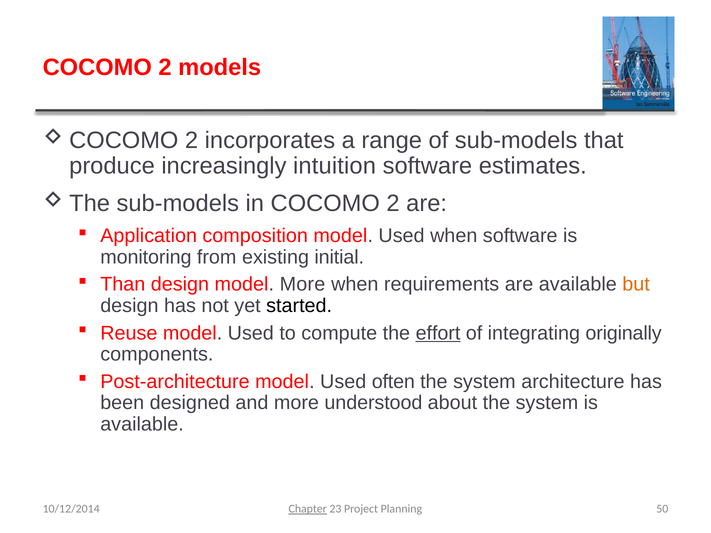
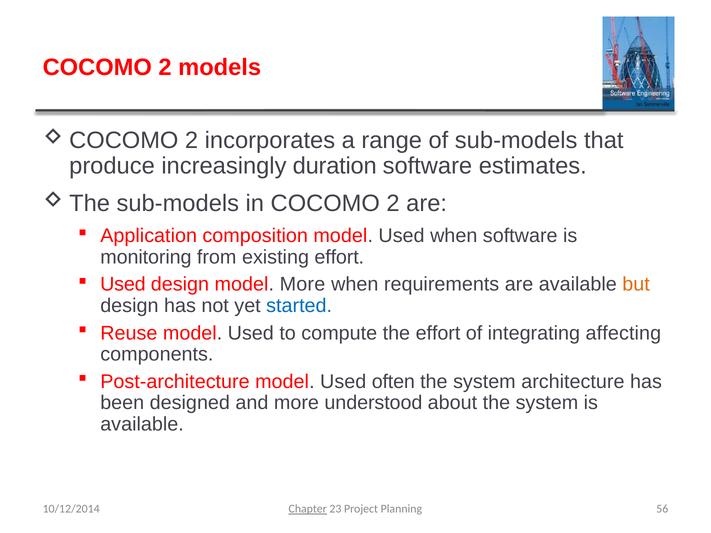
intuition: intuition -> duration (335, 166)
existing initial: initial -> effort (339, 257)
Than: Than -> Used (123, 285)
started colour: black -> blue (299, 306)
effort underline: present -> none (438, 333)
originally: originally -> affecting (623, 333)
50: 50 -> 56 (662, 509)
